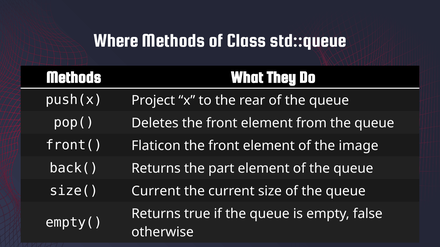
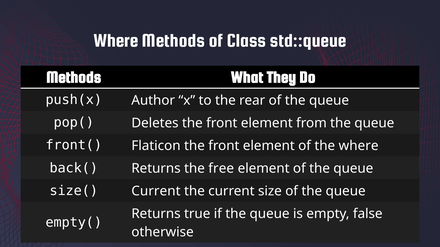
Project: Project -> Author (153, 101)
the image: image -> where (359, 146)
part: part -> free (221, 169)
